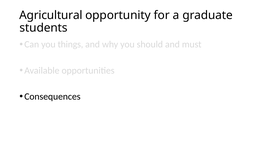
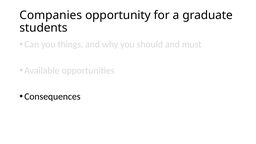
Agricultural: Agricultural -> Companies (51, 15)
